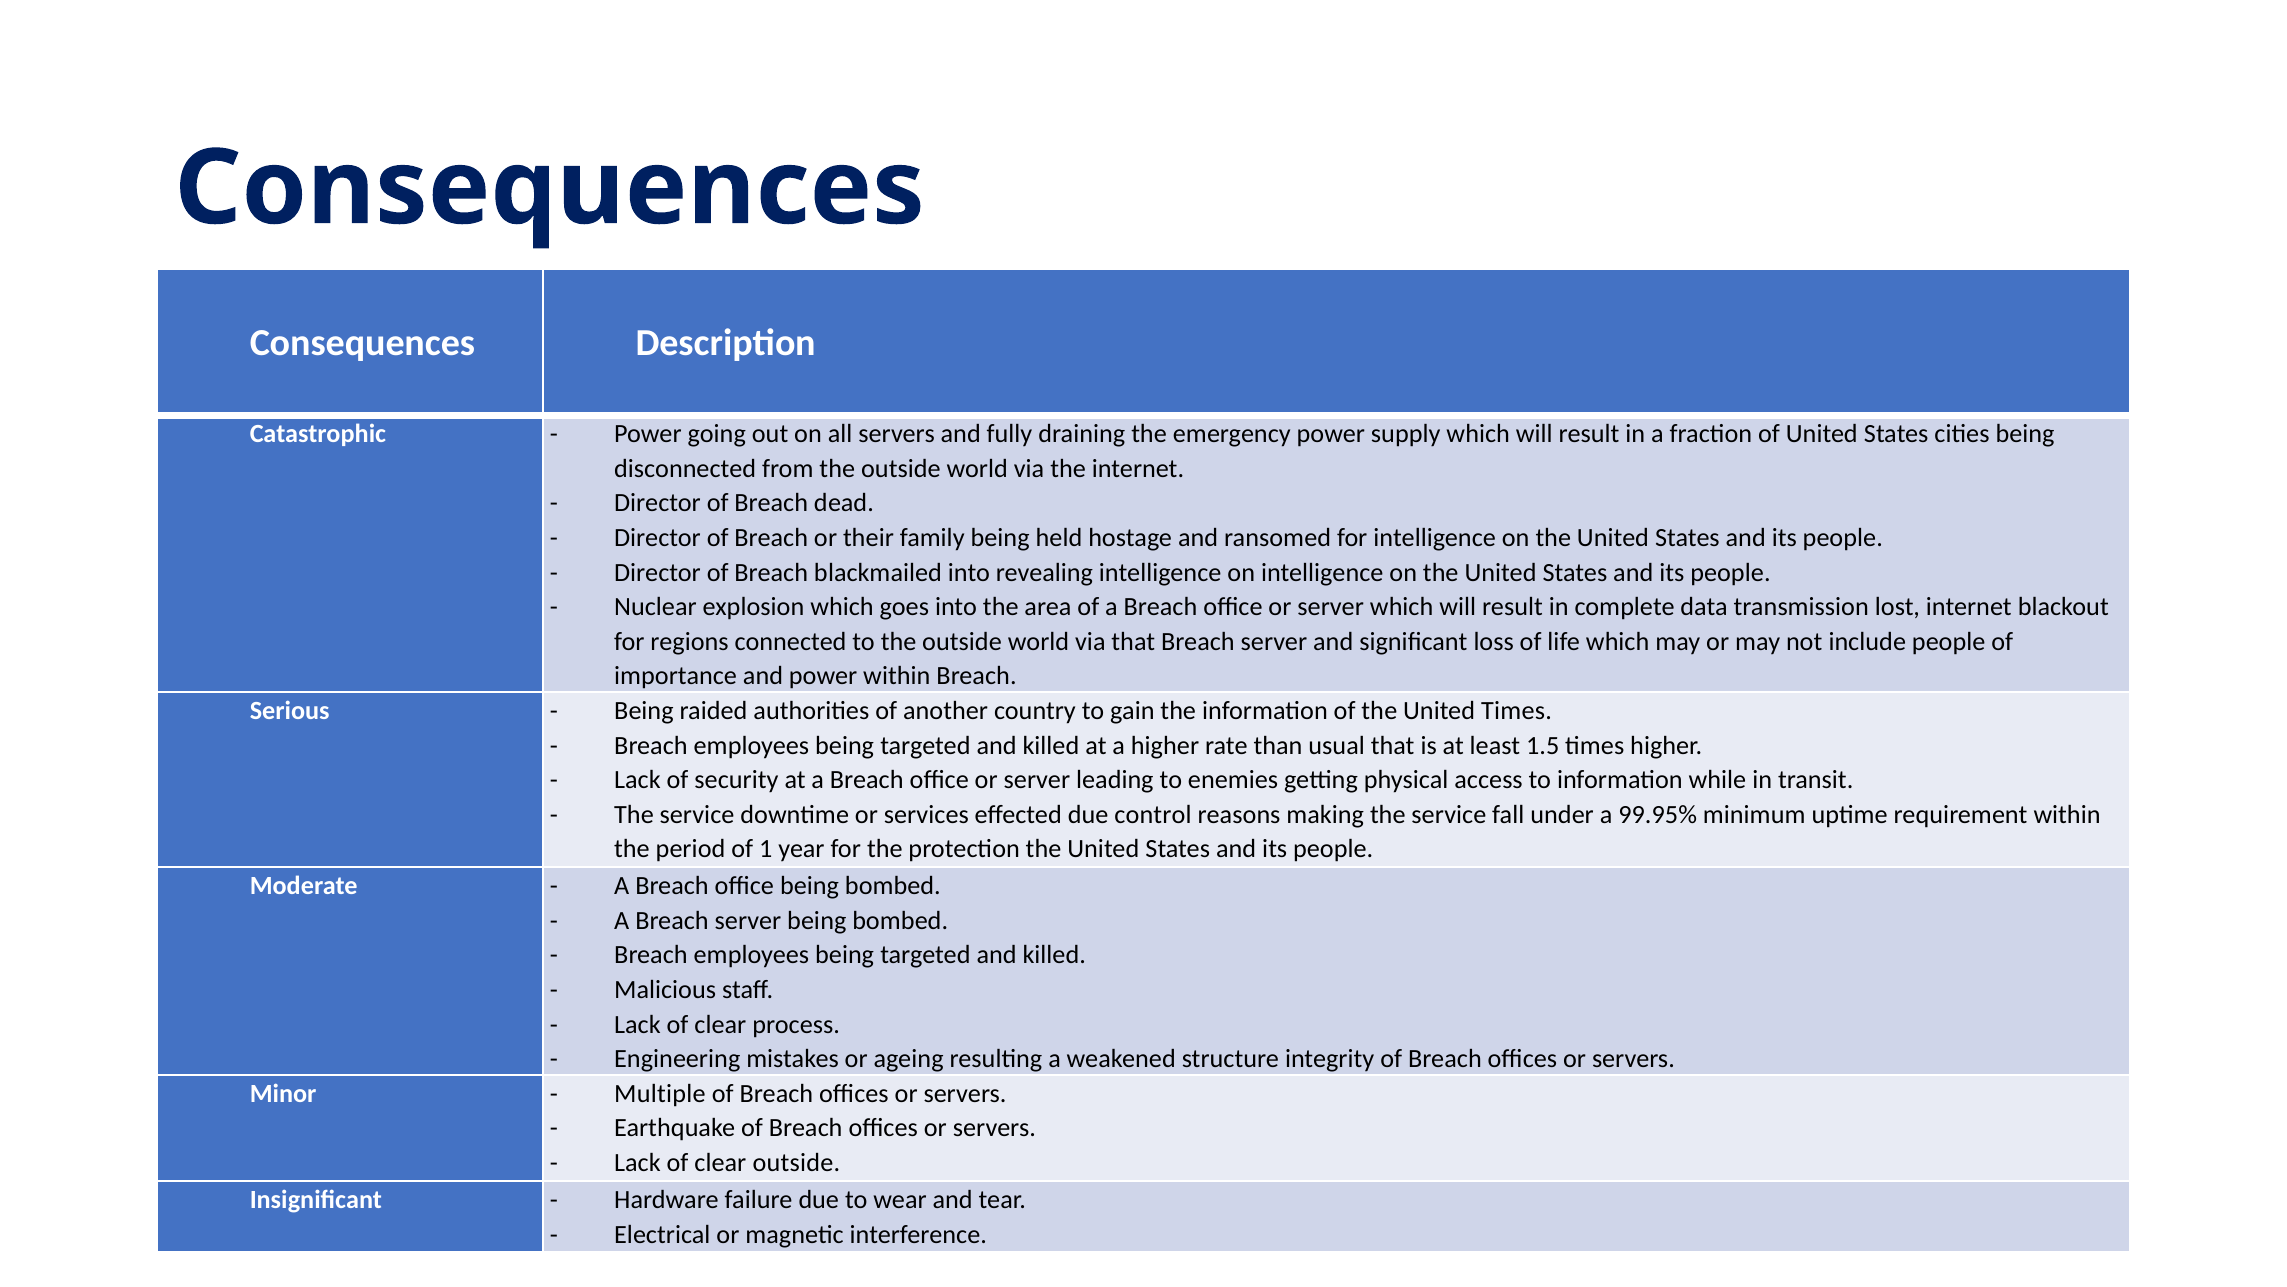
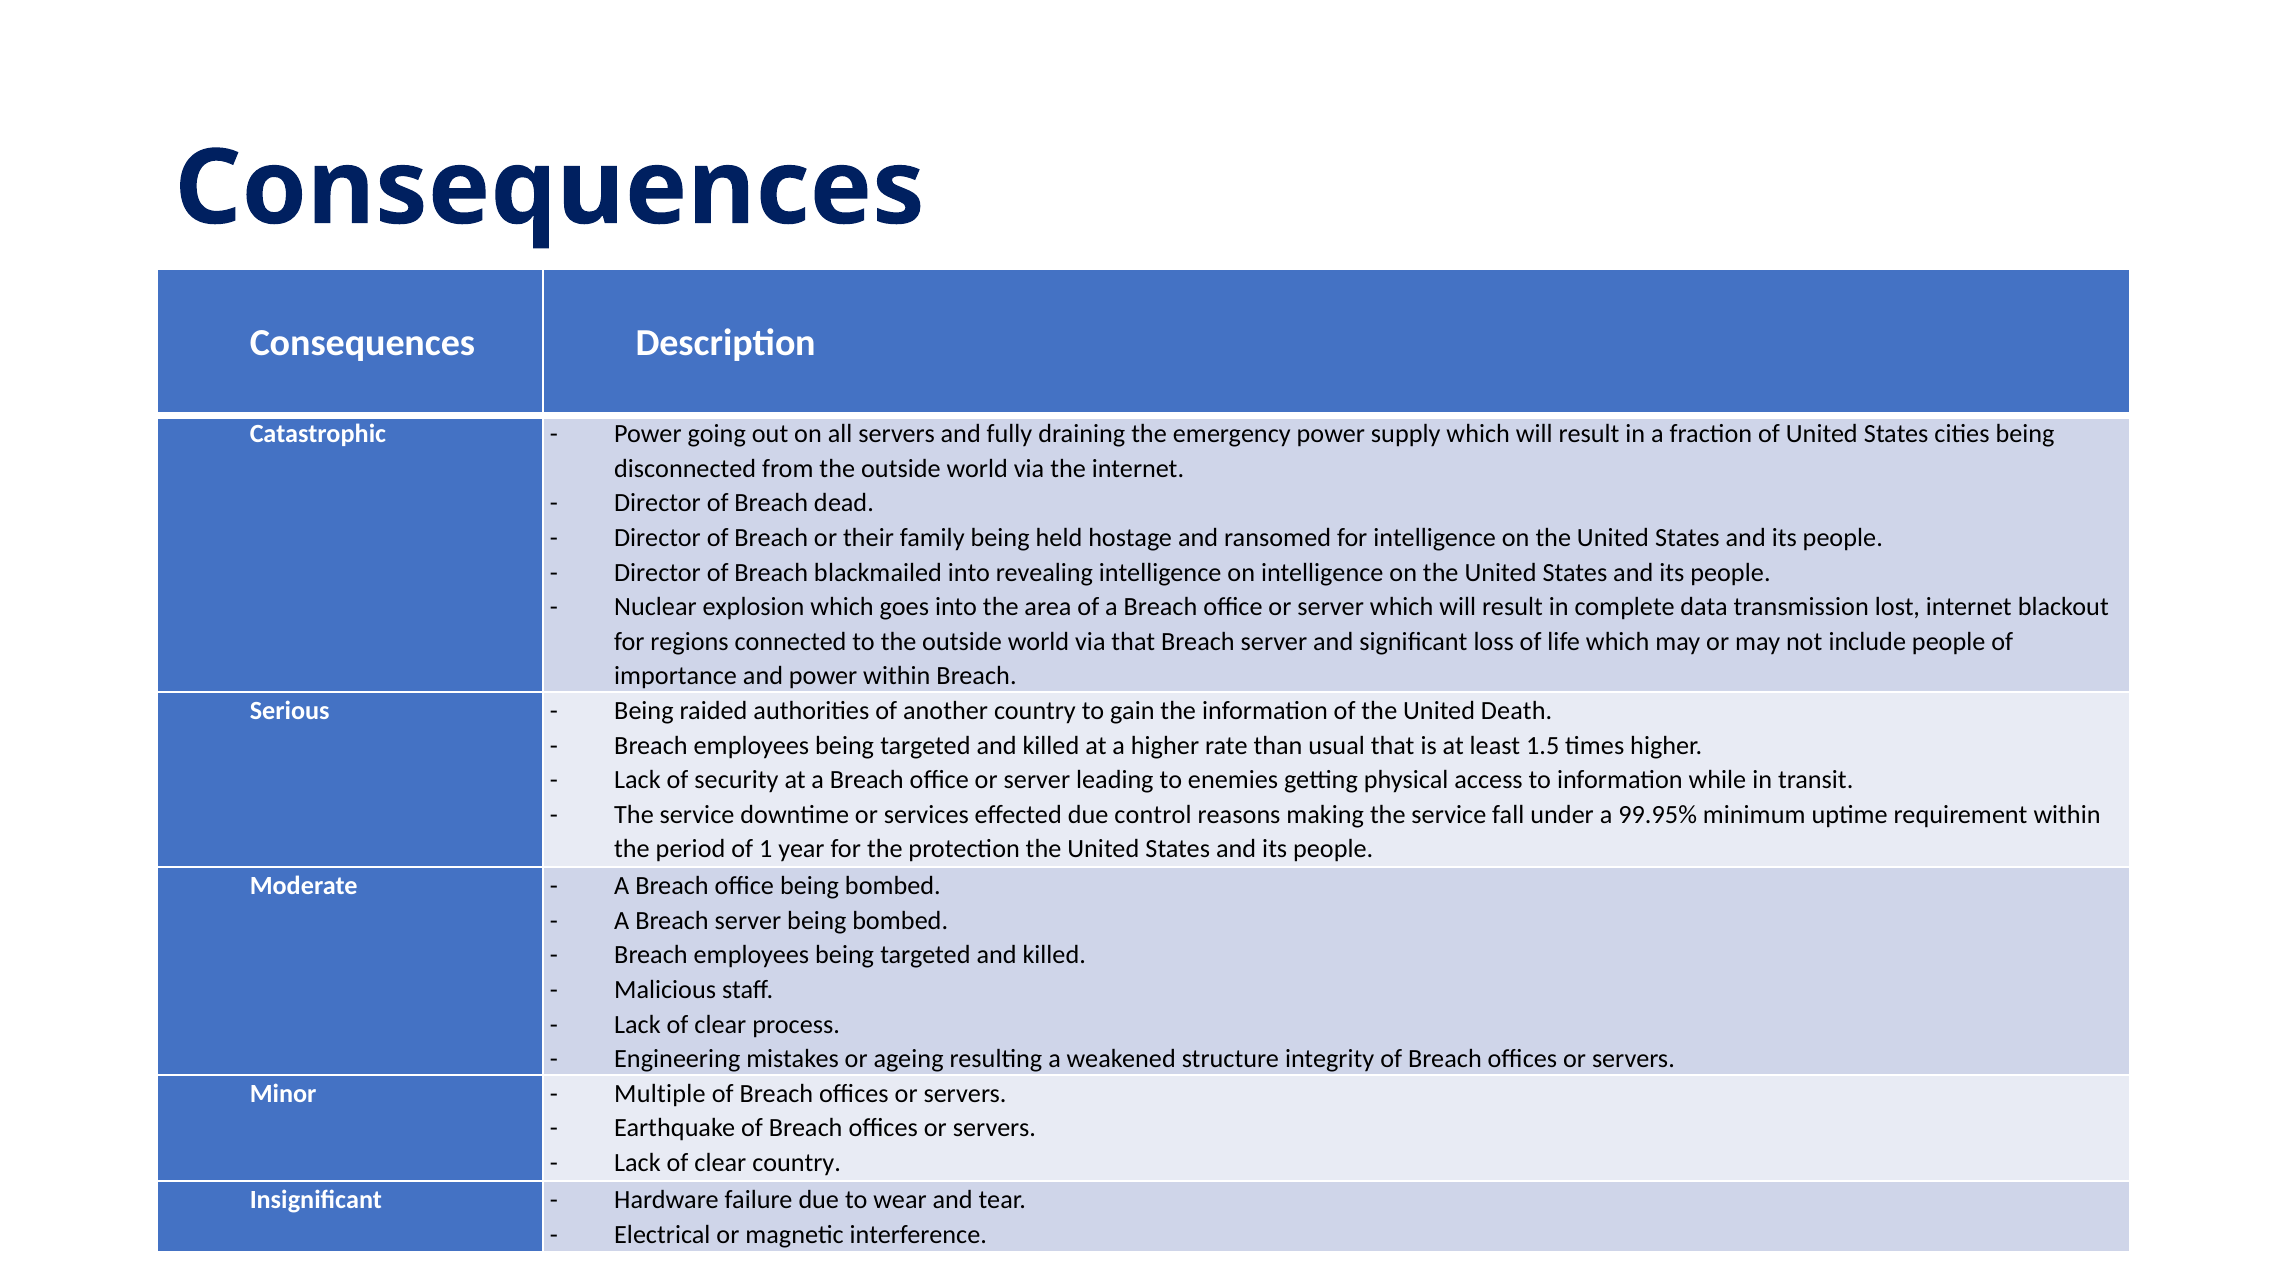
United Times: Times -> Death (1517, 711)
clear outside: outside -> country (797, 1162)
